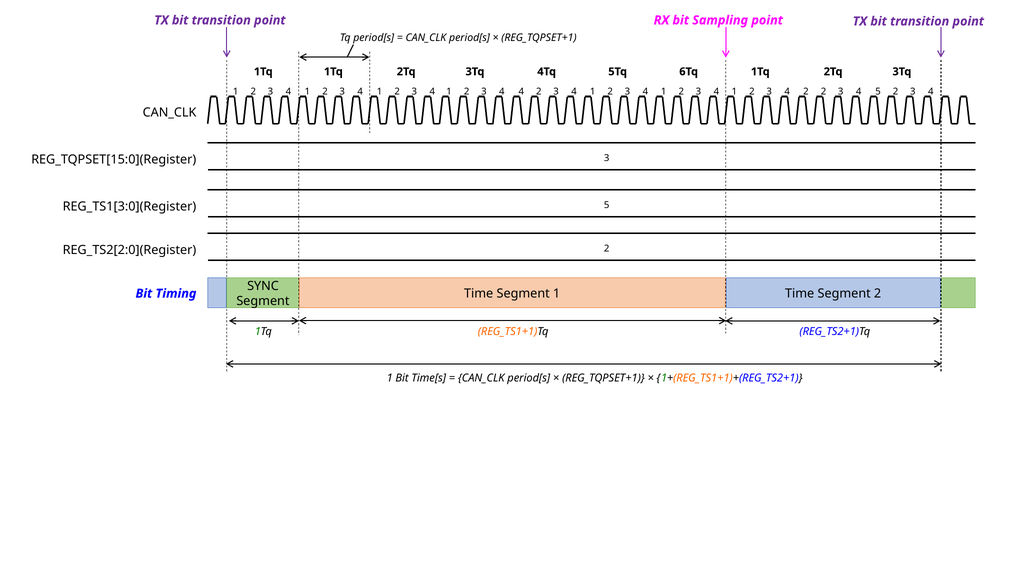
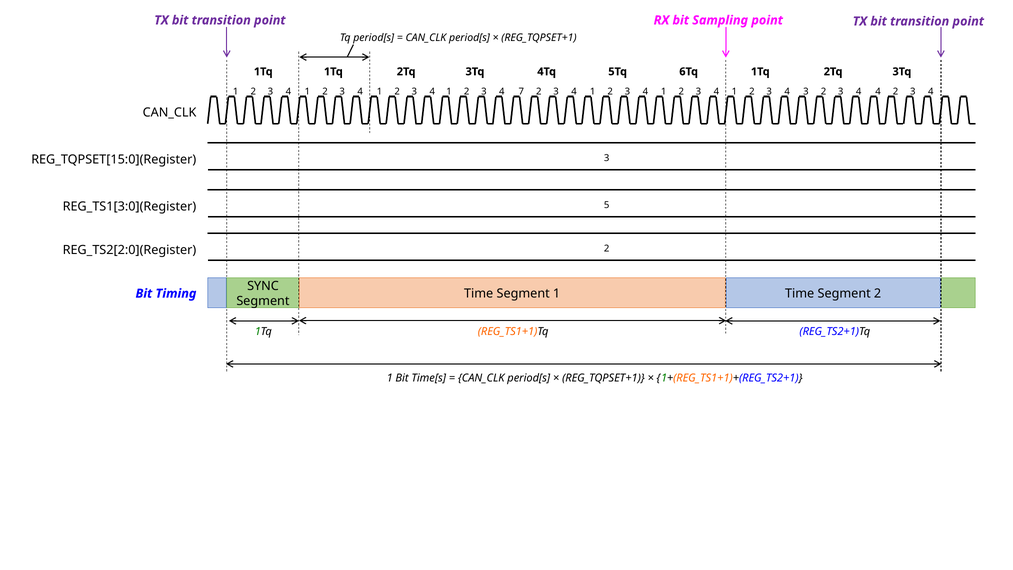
4 4: 4 -> 7 (521, 92)
3 4 2: 2 -> 3 (806, 92)
4 5: 5 -> 4 (878, 92)
